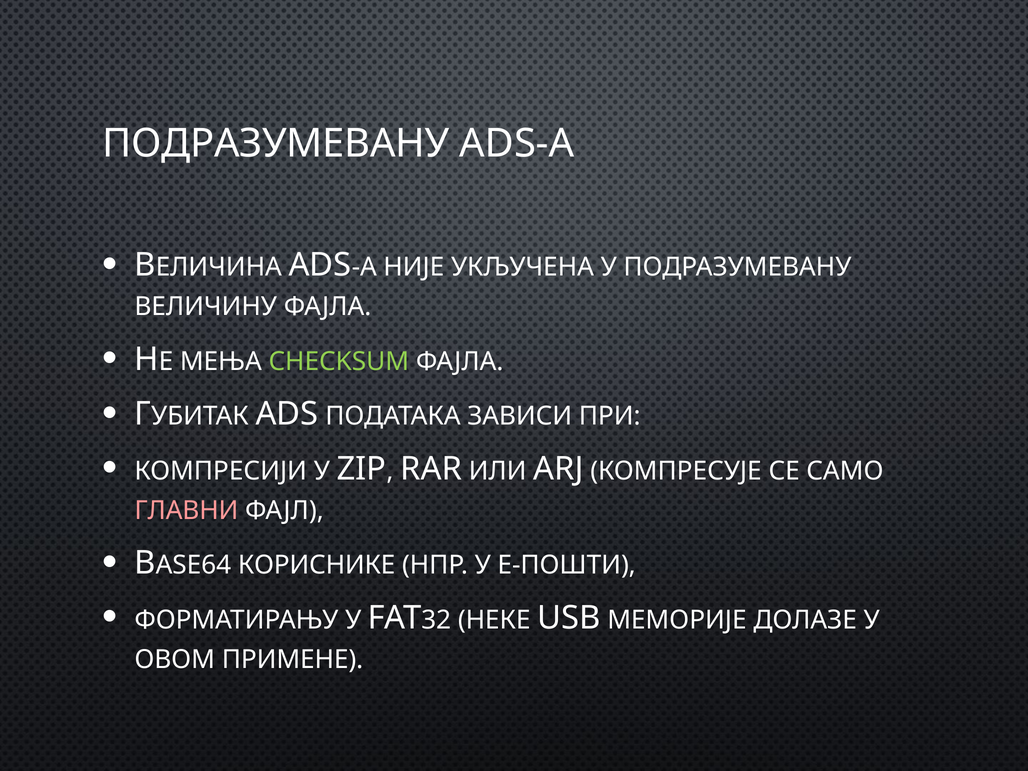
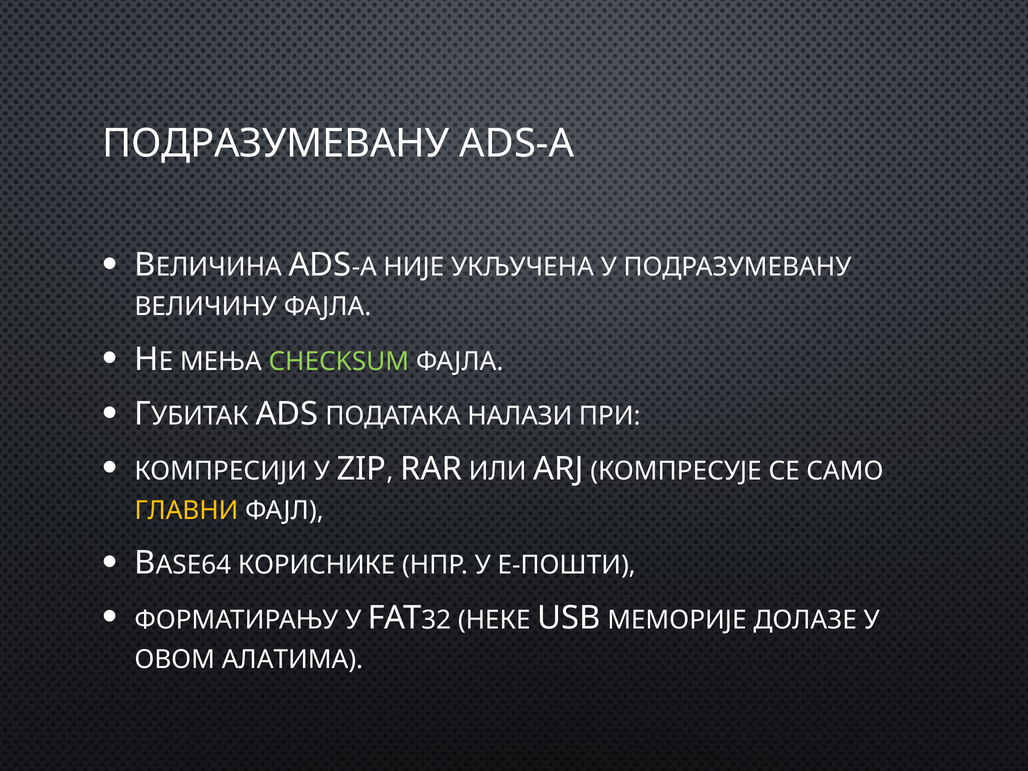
ЗАВИСИ: ЗАВИСИ -> НАЛАЗИ (520, 416)
ГЛАВНИ colour: pink -> yellow (186, 510)
ПРИМЕНЕ: ПРИМЕНЕ -> АЛАТИМА (292, 659)
